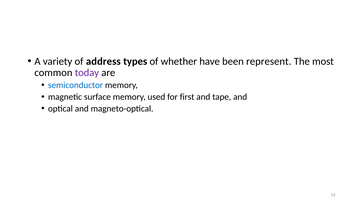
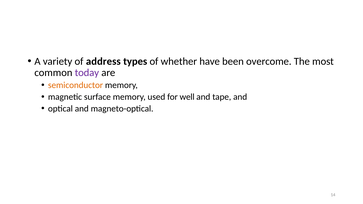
represent: represent -> overcome (269, 61)
semiconductor colour: blue -> orange (76, 85)
first: first -> well (187, 97)
